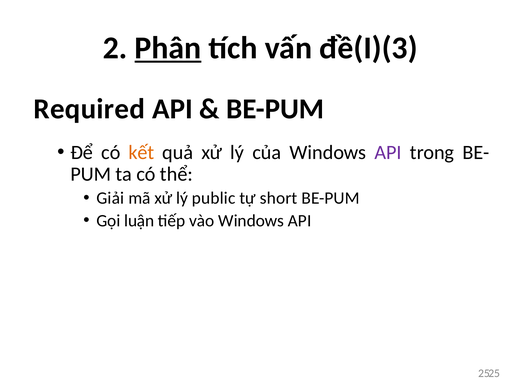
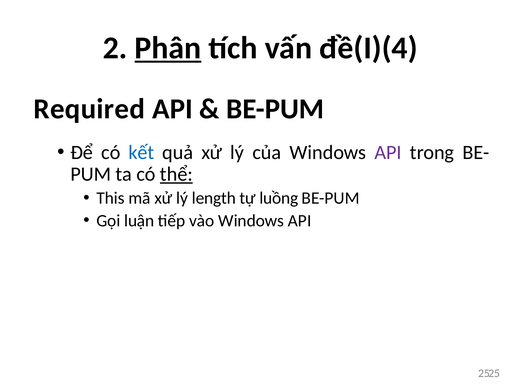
đề(I)(3: đề(I)(3 -> đề(I)(4 (368, 48)
kết colour: orange -> blue (141, 152)
thể underline: none -> present (176, 174)
Giải: Giải -> This (110, 198)
public: public -> length (214, 198)
short: short -> luồng (279, 198)
